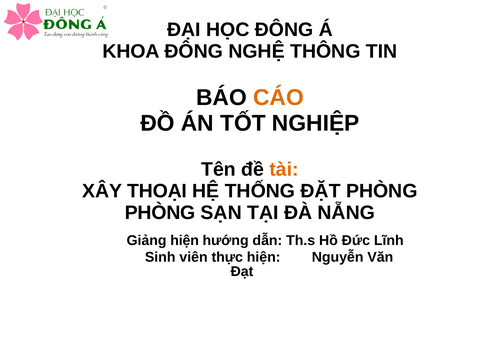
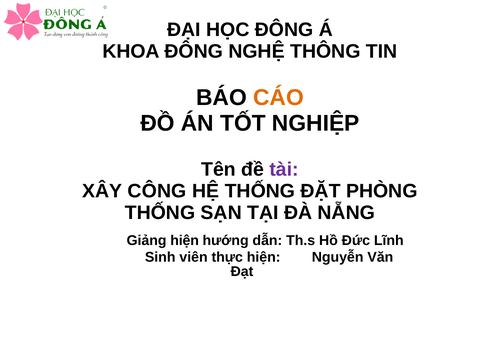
tài colour: orange -> purple (284, 169)
THOẠI: THOẠI -> CÔNG (157, 191)
PHÒNG: PHÒNG -> THỐNG (160, 213)
